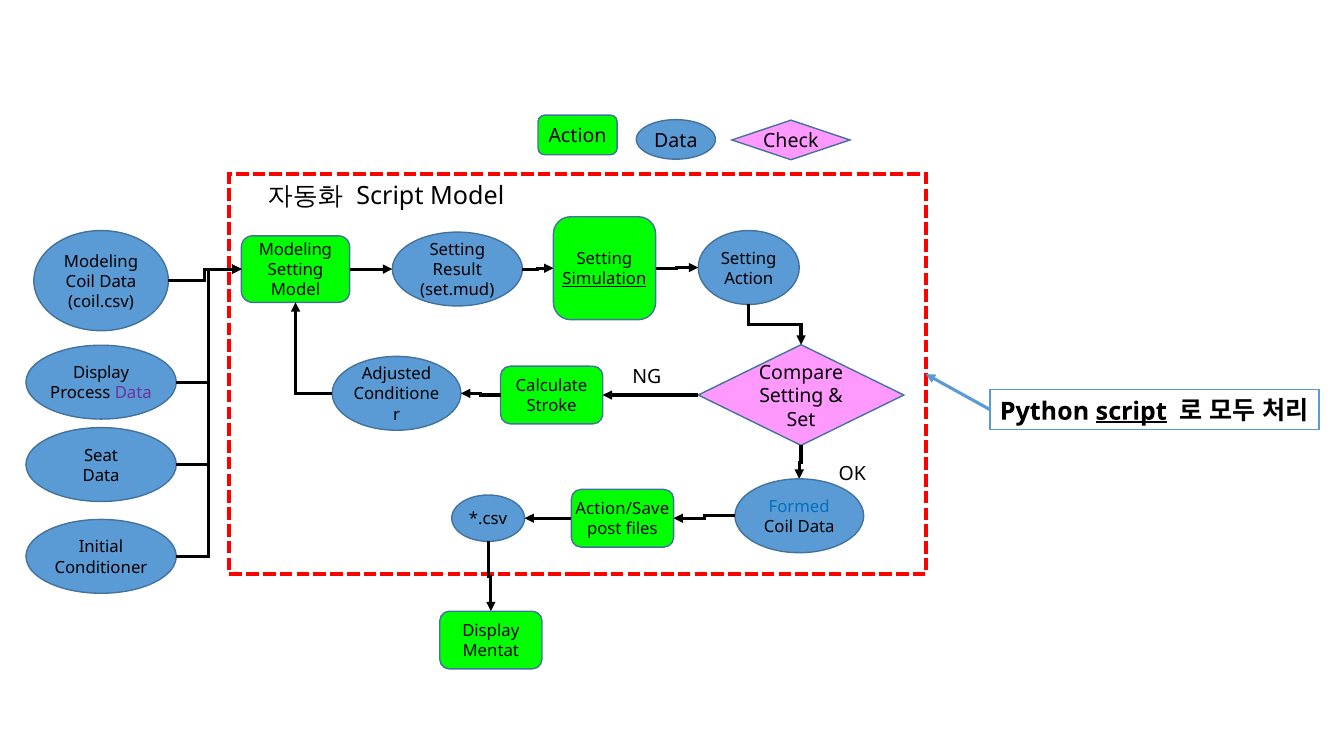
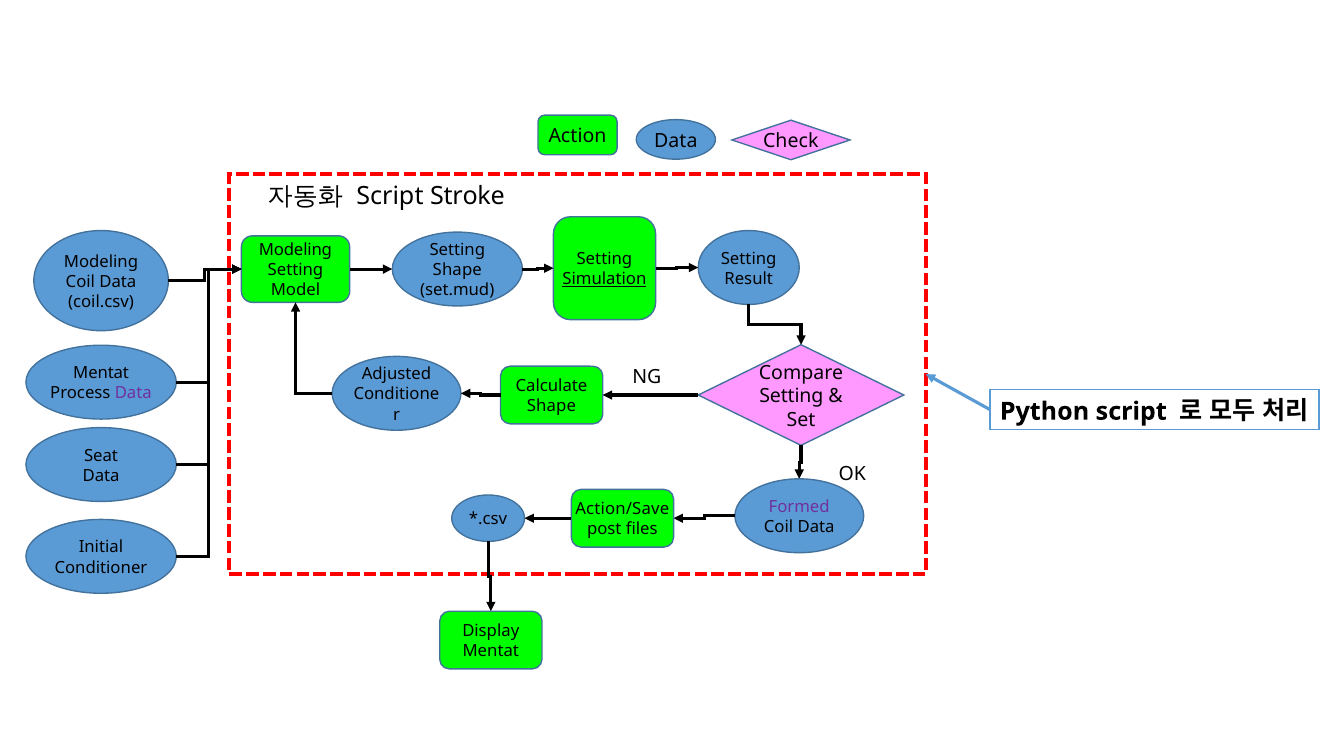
Script Model: Model -> Stroke (467, 196)
Result: Result -> Shape (457, 270)
Action: Action -> Result (749, 279)
Display: Display -> Mentat (101, 373)
Stroke: Stroke -> Shape (551, 406)
script underline: present -> none (1131, 411)
Formed colour: blue -> purple (799, 507)
